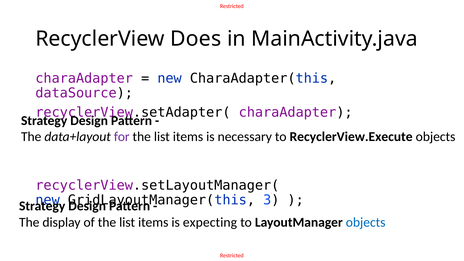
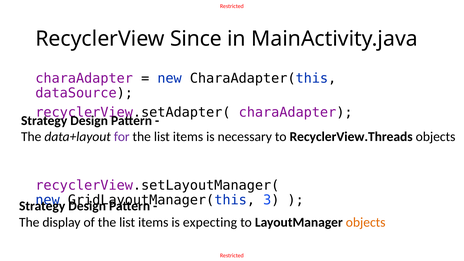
Does: Does -> Since (196, 39)
RecyclerView.Execute: RecyclerView.Execute -> RecyclerView.Threads (351, 137)
objects colour: blue -> orange (366, 222)
